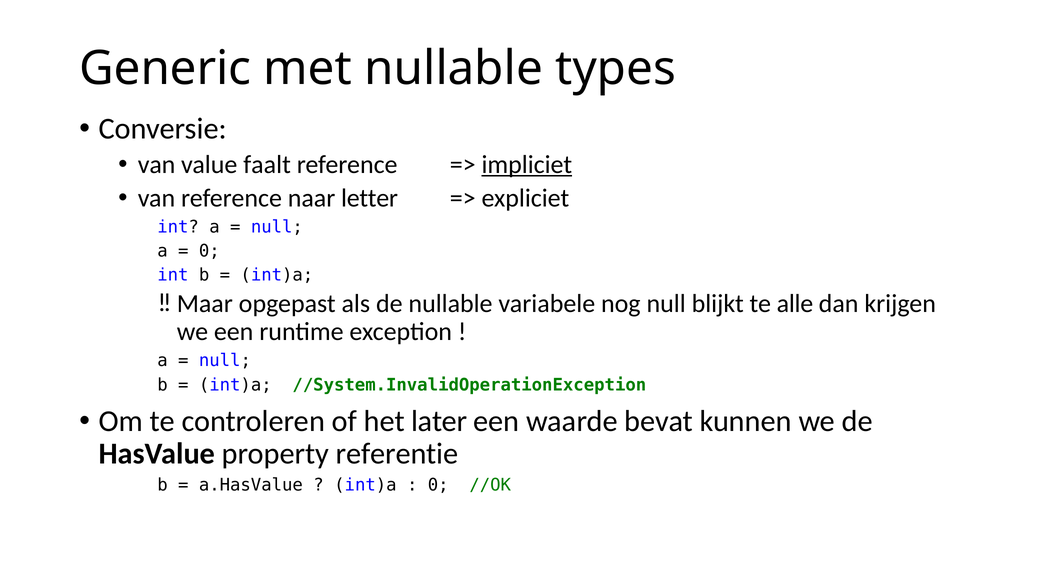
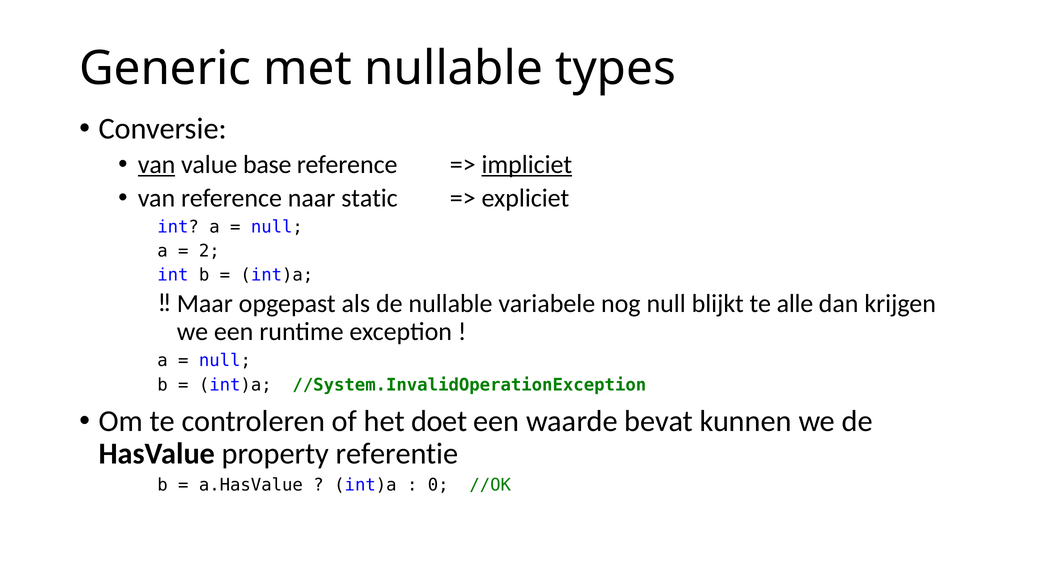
van underline: none -> present (157, 165)
faalt: faalt -> base (267, 165)
letter: letter -> static (369, 198)
0: 0 -> 2 (209, 251)
later: later -> doet (439, 421)
